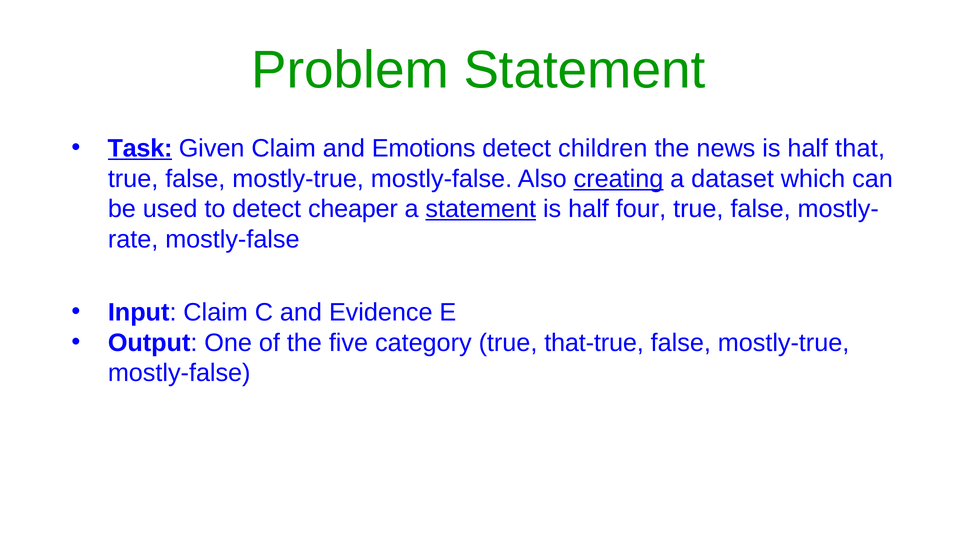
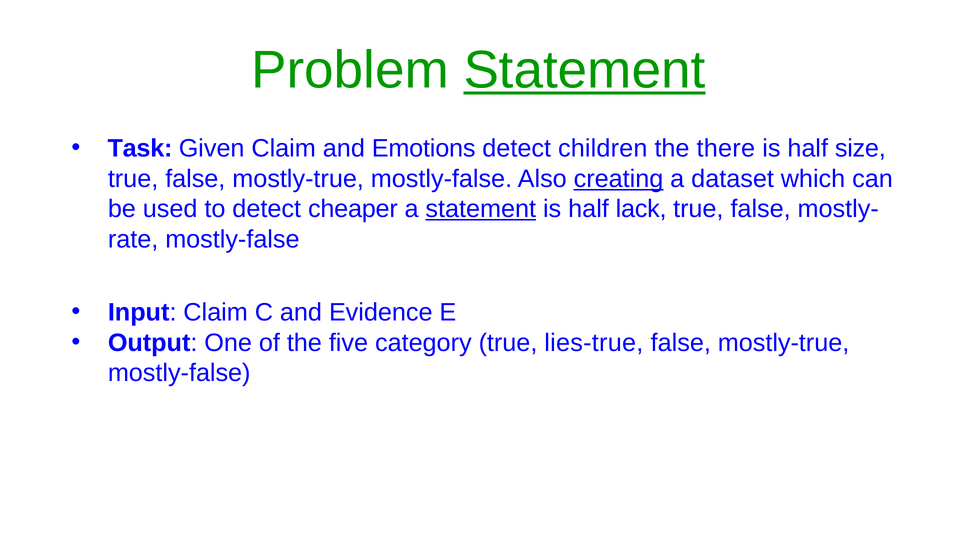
Statement underline: none -> present (585, 70)
Task underline: present -> none (140, 149)
news: news -> there (726, 149)
that: that -> size (860, 149)
four: four -> lack (641, 209)
that-true: that-true -> lies-true (594, 343)
